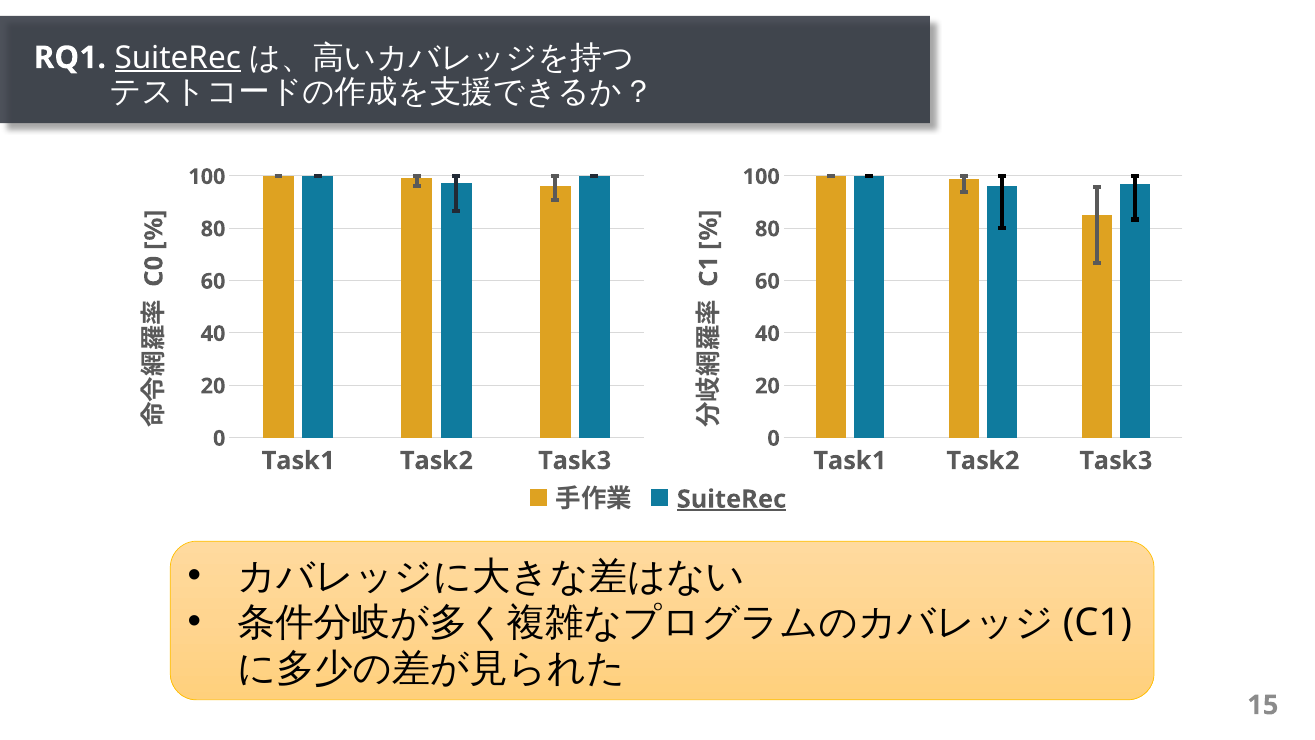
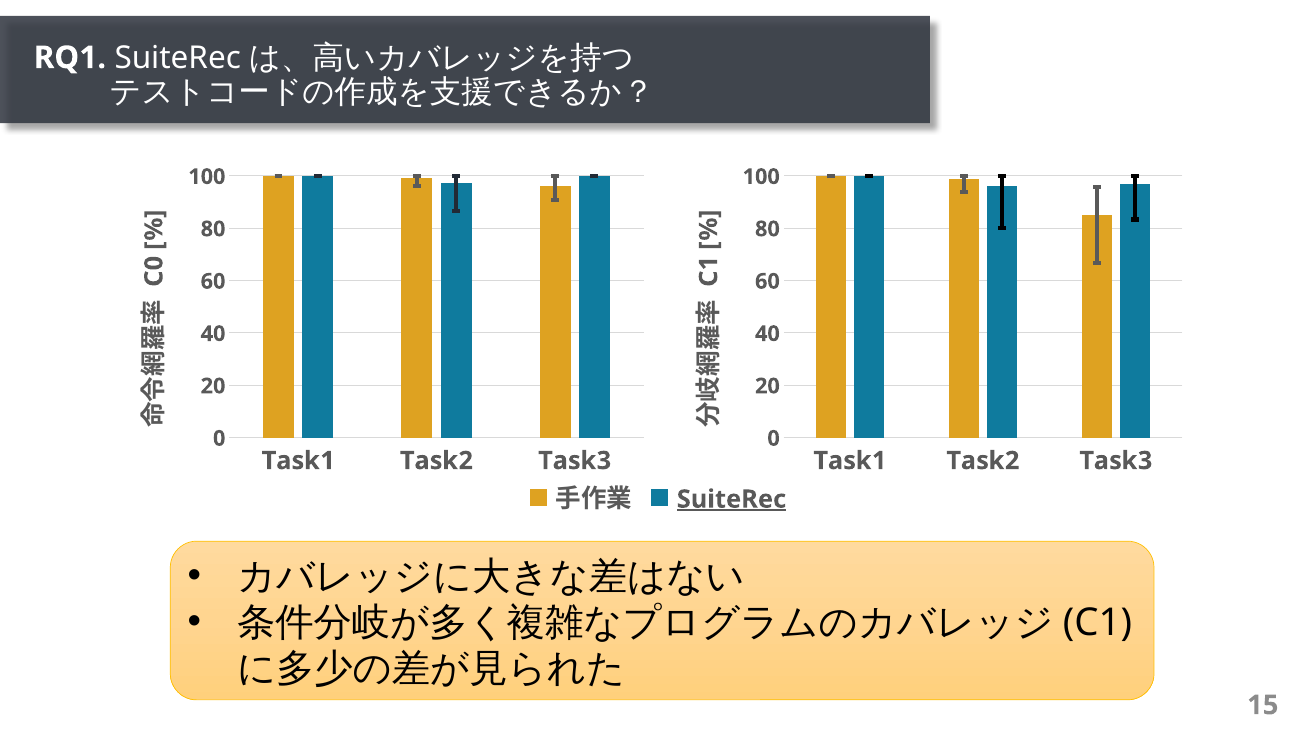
SuiteRec underline: present -> none (178, 58)
